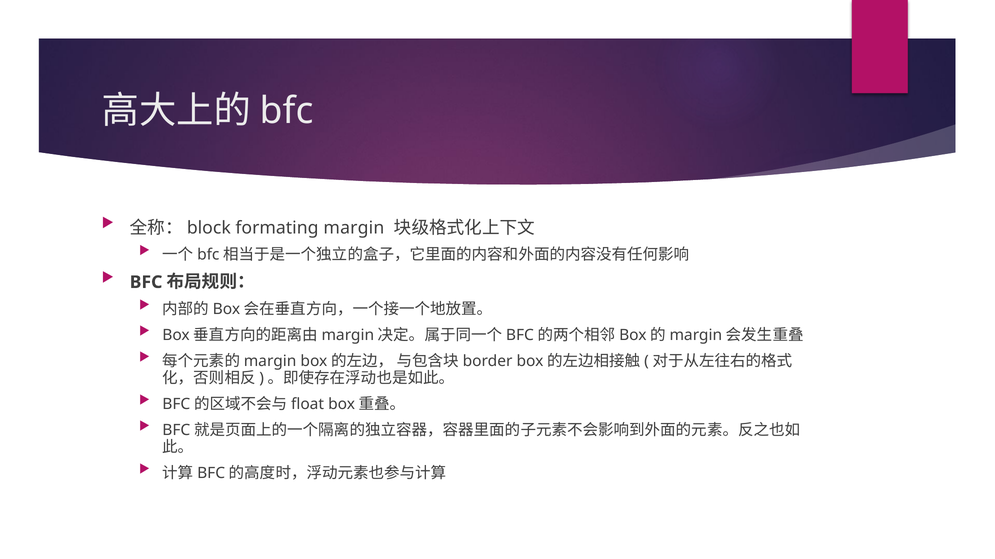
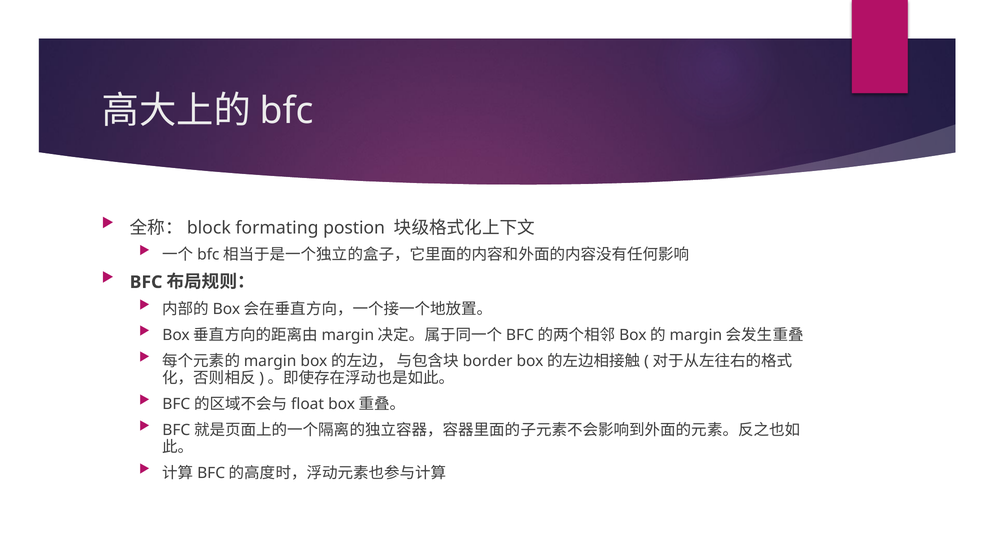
margin: margin -> postion (354, 228)
